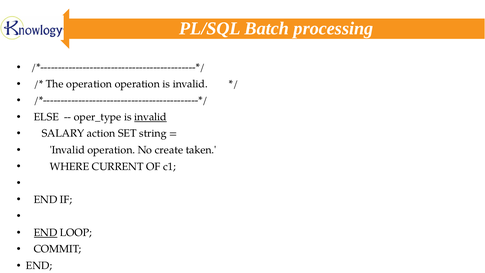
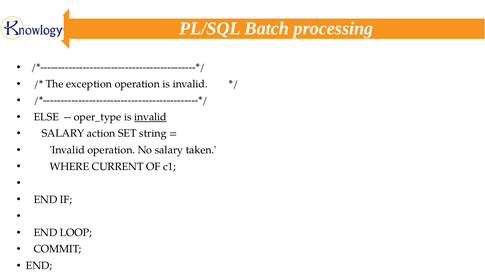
The operation: operation -> exception (89, 84)
No create: create -> salary (169, 150)
END underline: present -> none (46, 232)
